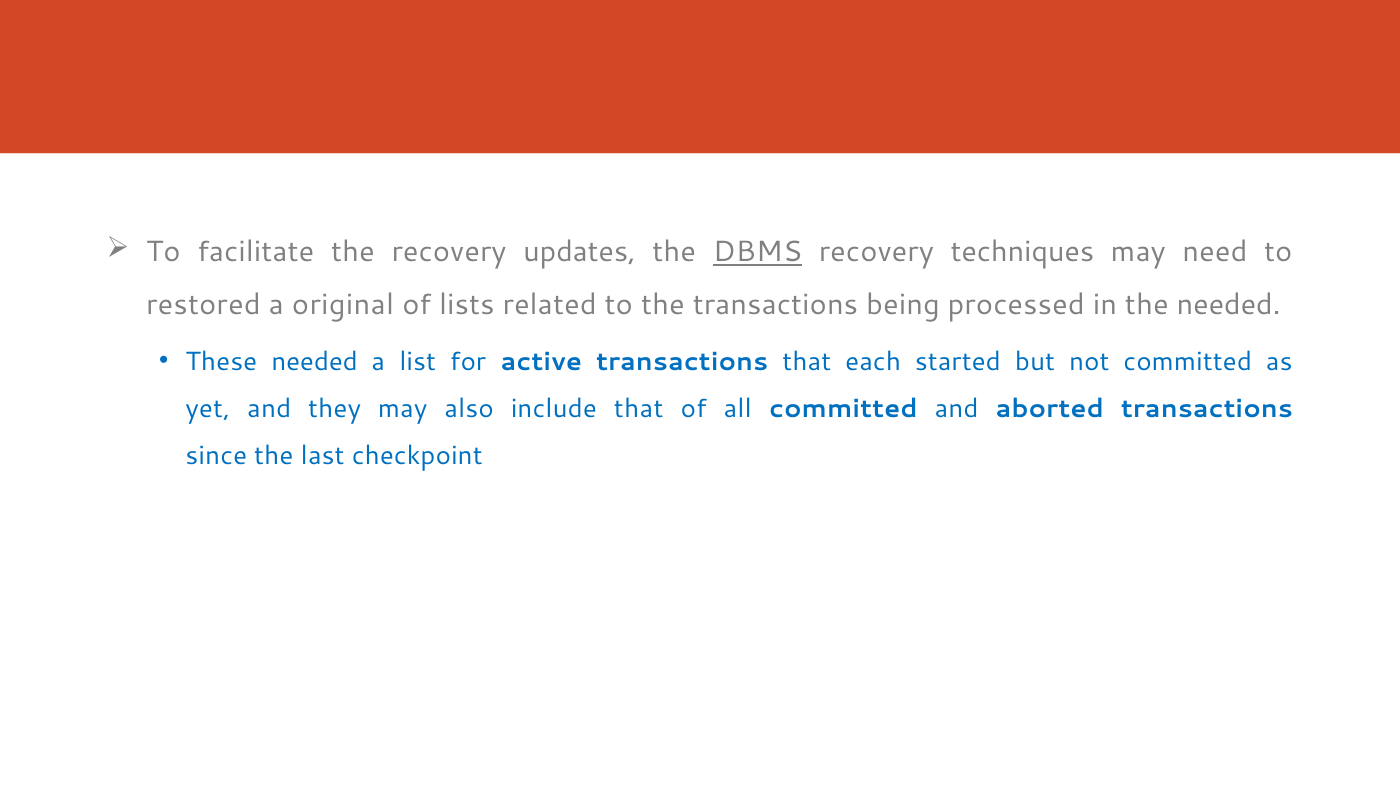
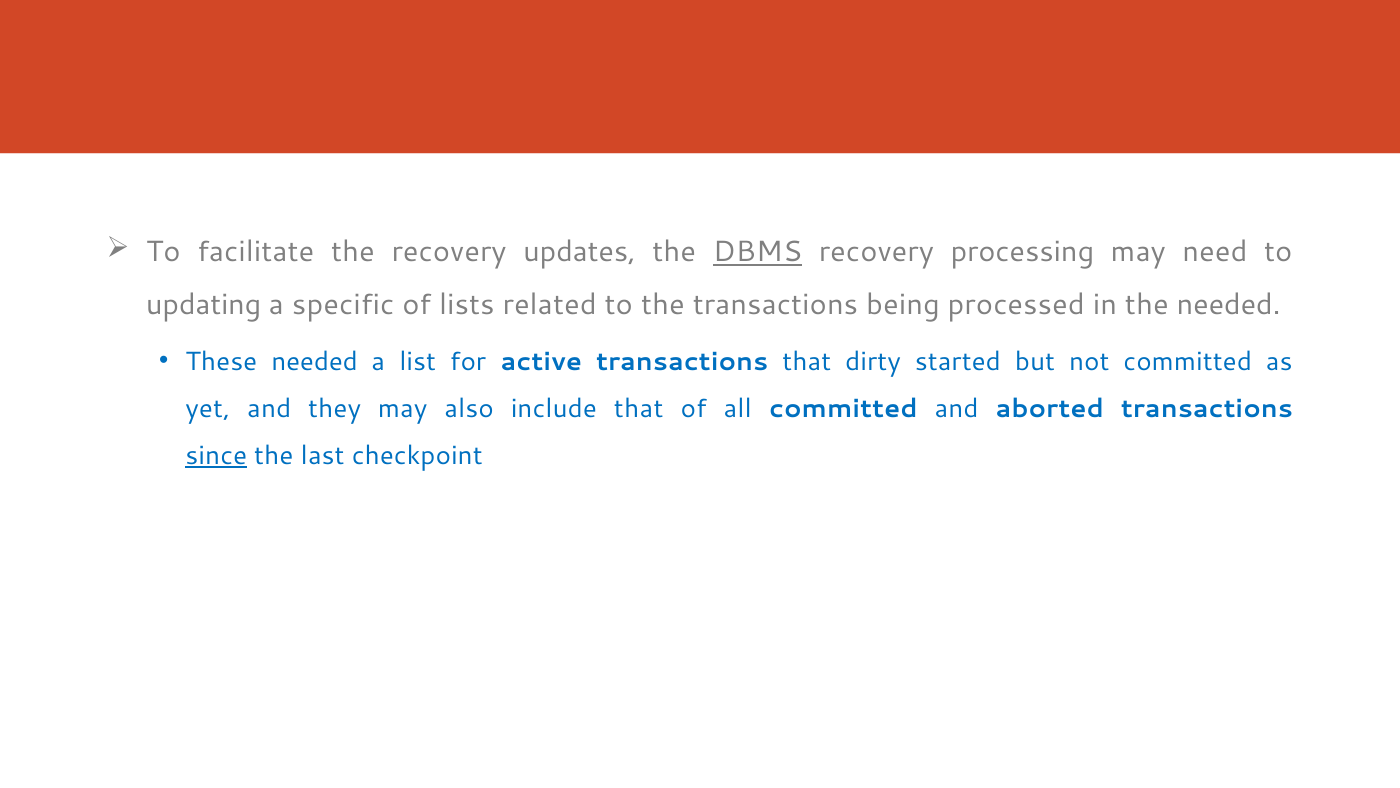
techniques: techniques -> processing (1022, 252)
restored: restored -> updating (204, 304)
original: original -> specific (343, 304)
each: each -> dirty (873, 361)
since underline: none -> present (216, 456)
